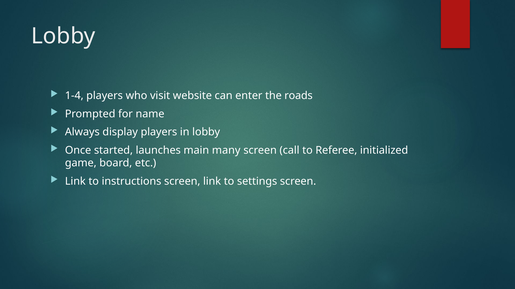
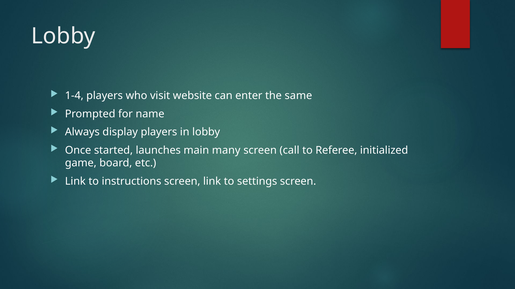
roads: roads -> same (298, 96)
